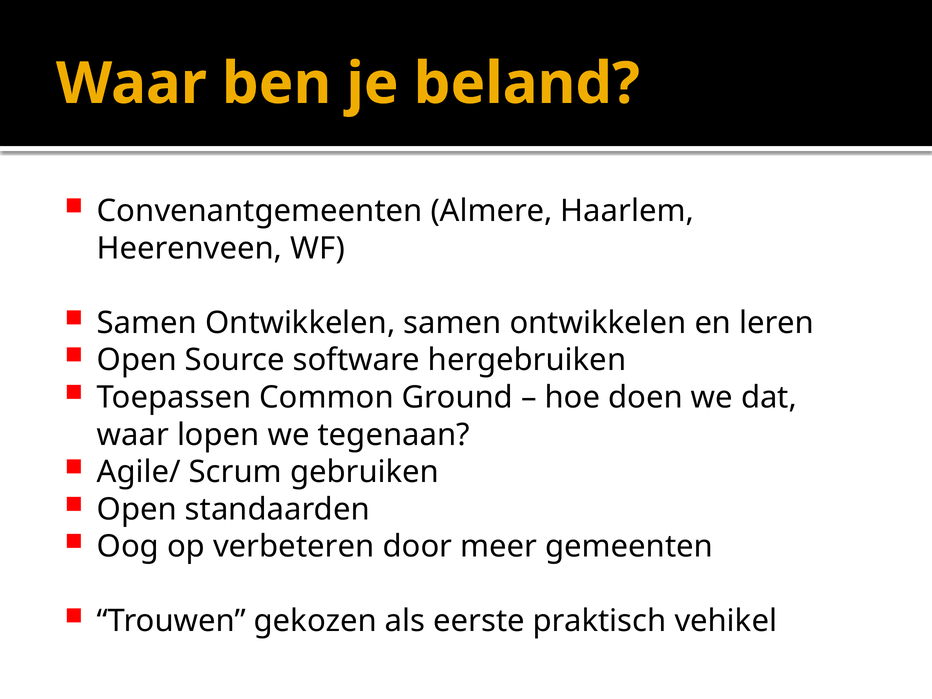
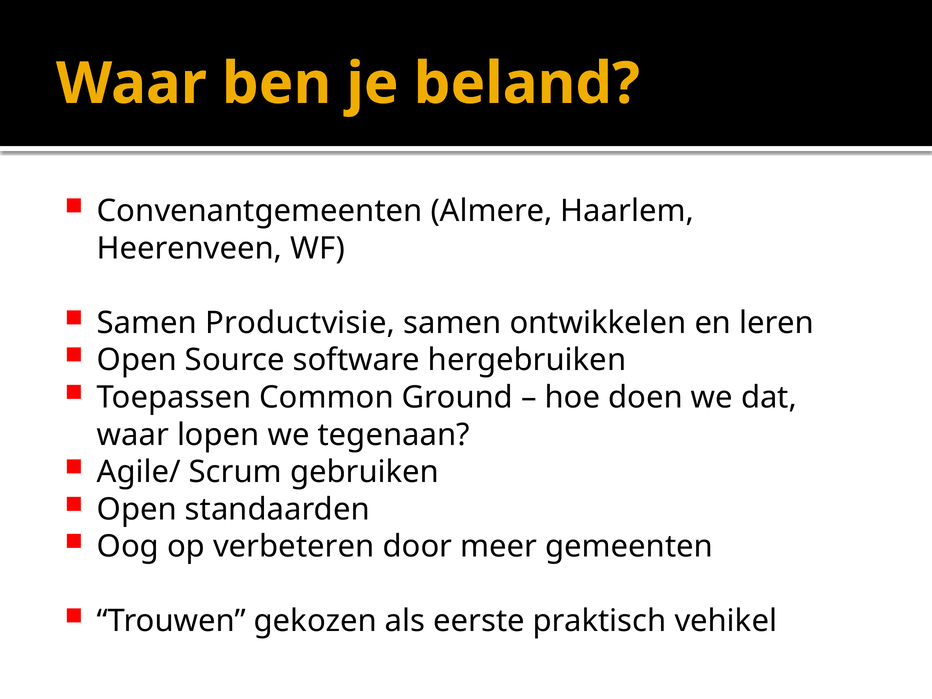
Ontwikkelen: Ontwikkelen -> Productvisie (300, 323)
